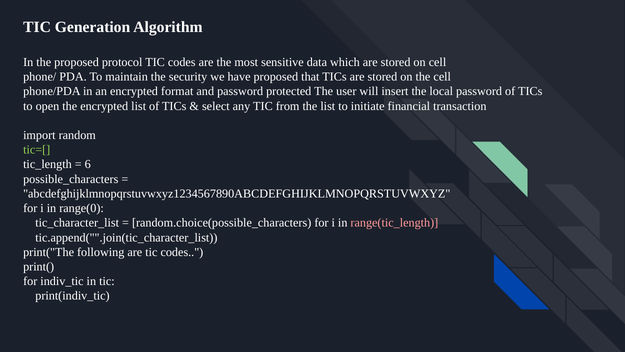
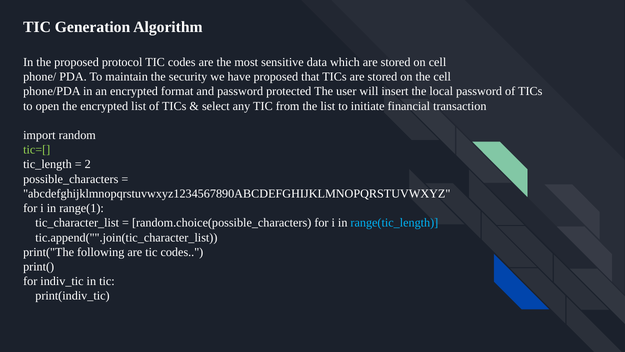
6: 6 -> 2 (88, 164)
range(0: range(0 -> range(1 (82, 208)
range(tic_length colour: pink -> light blue (394, 223)
